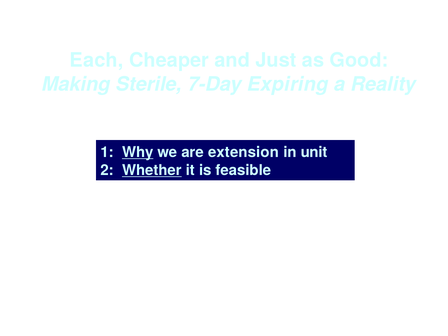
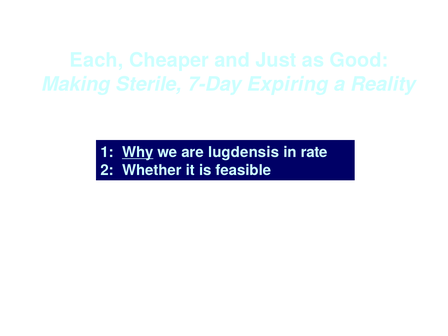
extension: extension -> lugdensis (244, 152)
unit: unit -> rate (314, 152)
Whether underline: present -> none (152, 170)
